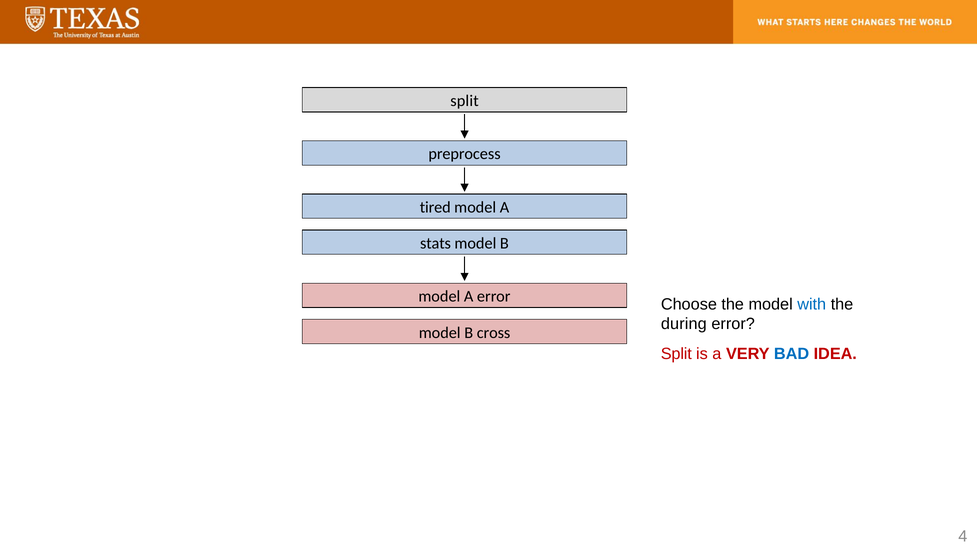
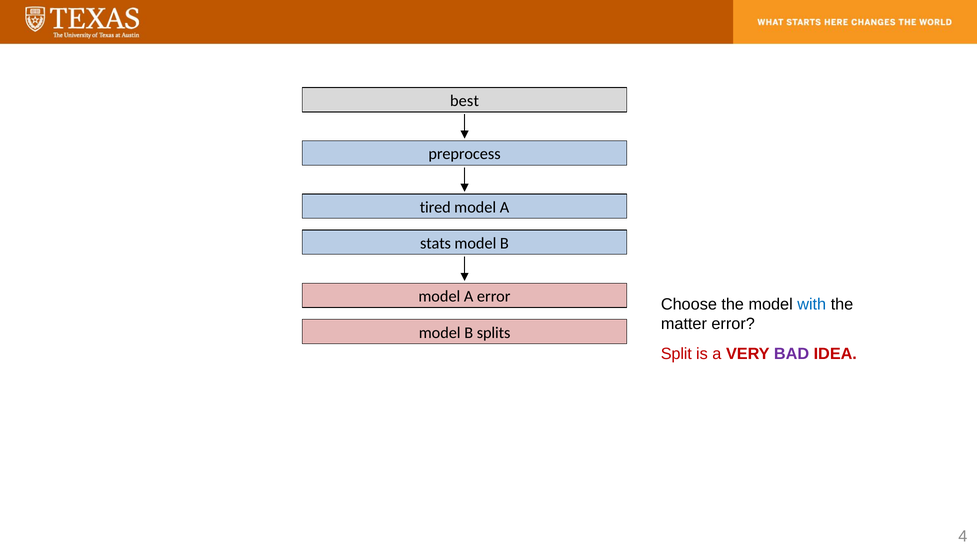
split: split -> best (464, 101)
during: during -> matter (684, 324)
cross: cross -> splits (494, 332)
BAD colour: blue -> purple (792, 354)
